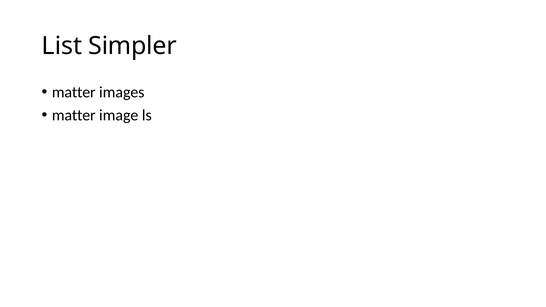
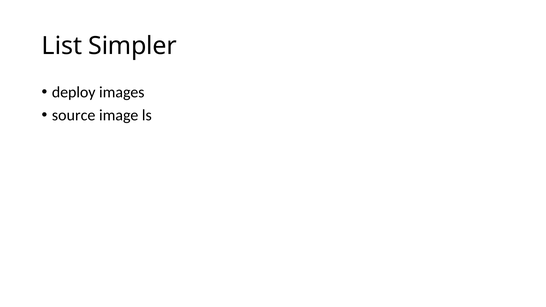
matter: matter -> deploy (74, 92)
matter: matter -> source (74, 115)
